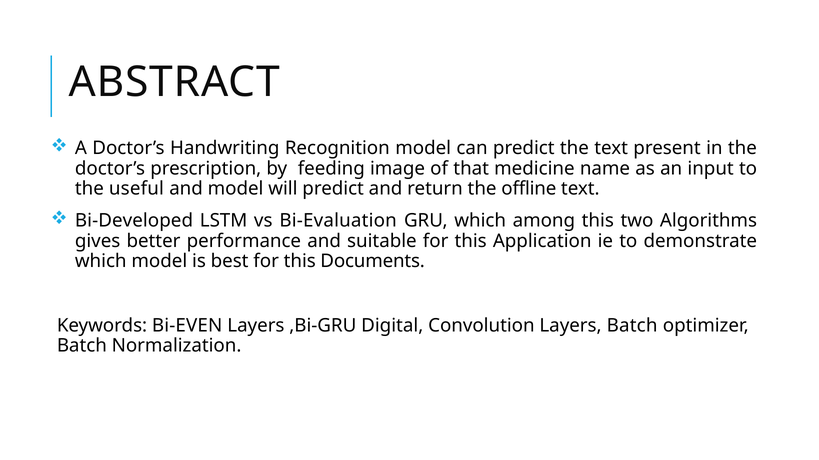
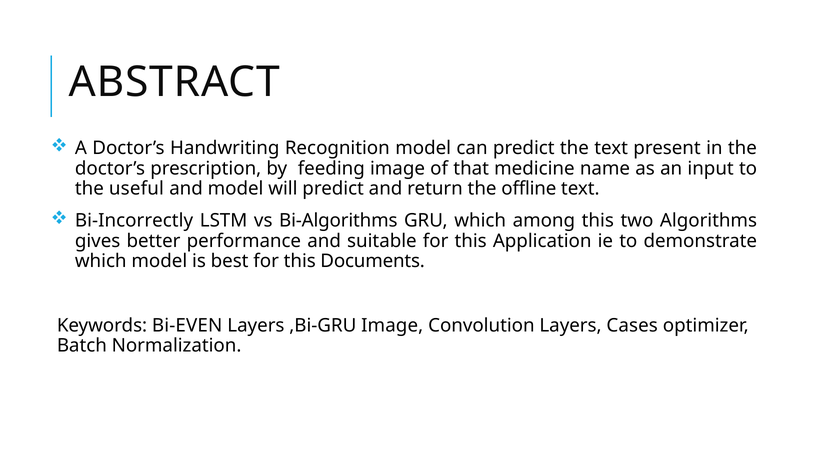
Bi-Developed: Bi-Developed -> Bi-Incorrectly (134, 221)
Bi-Evaluation: Bi-Evaluation -> Bi-Algorithms (338, 221)
,Bi-GRU Digital: Digital -> Image (392, 326)
Layers Batch: Batch -> Cases (632, 326)
